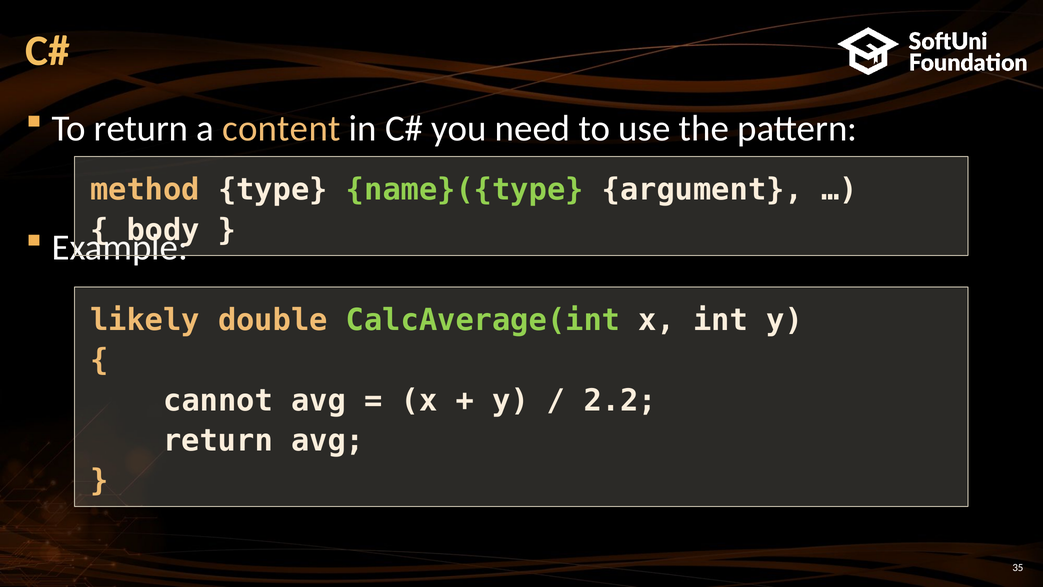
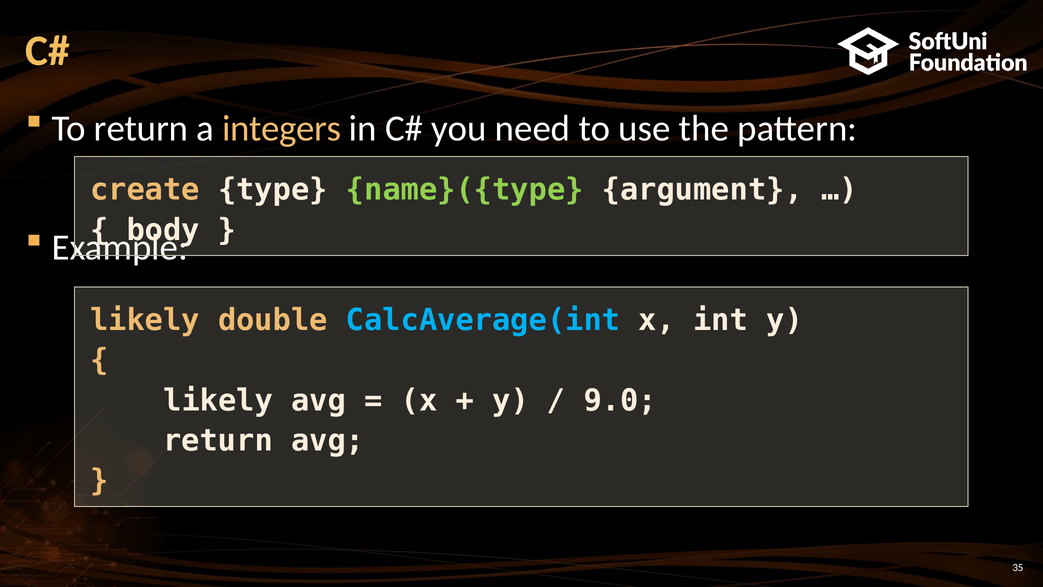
content: content -> integers (282, 129)
method: method -> create (145, 190)
CalcAverage(int colour: light green -> light blue (483, 320)
cannot: cannot -> likely (218, 400)
2.2: 2.2 -> 9.0 (620, 400)
